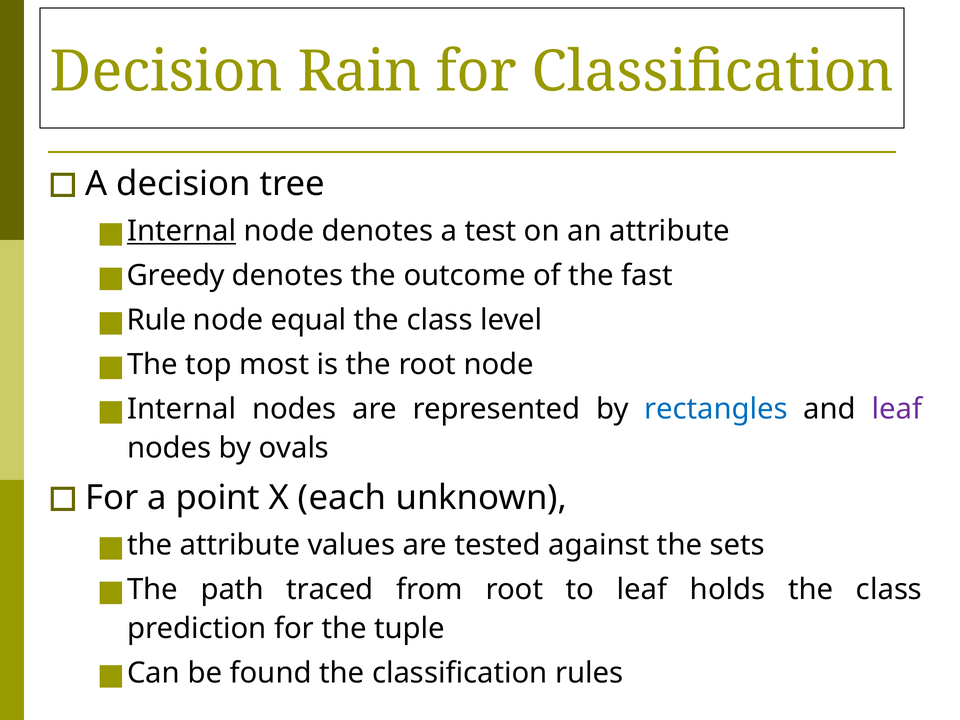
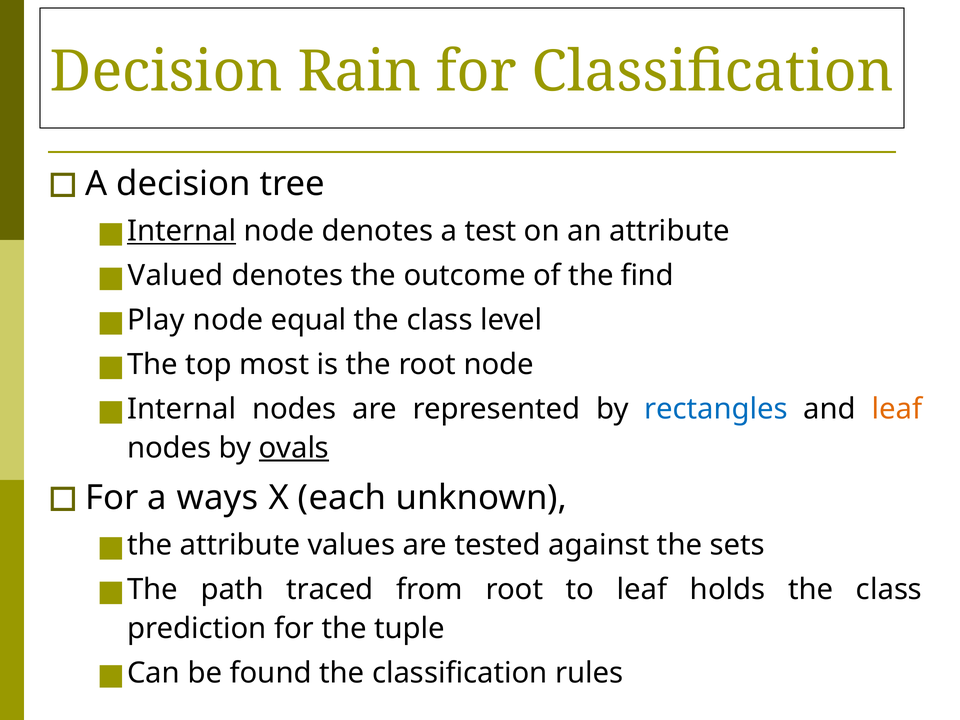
Greedy: Greedy -> Valued (176, 276)
fast: fast -> find (647, 276)
Rule: Rule -> Play (156, 320)
leaf colour: purple -> orange (897, 409)
ovals underline: none -> present (294, 448)
point: point -> ways (218, 498)
